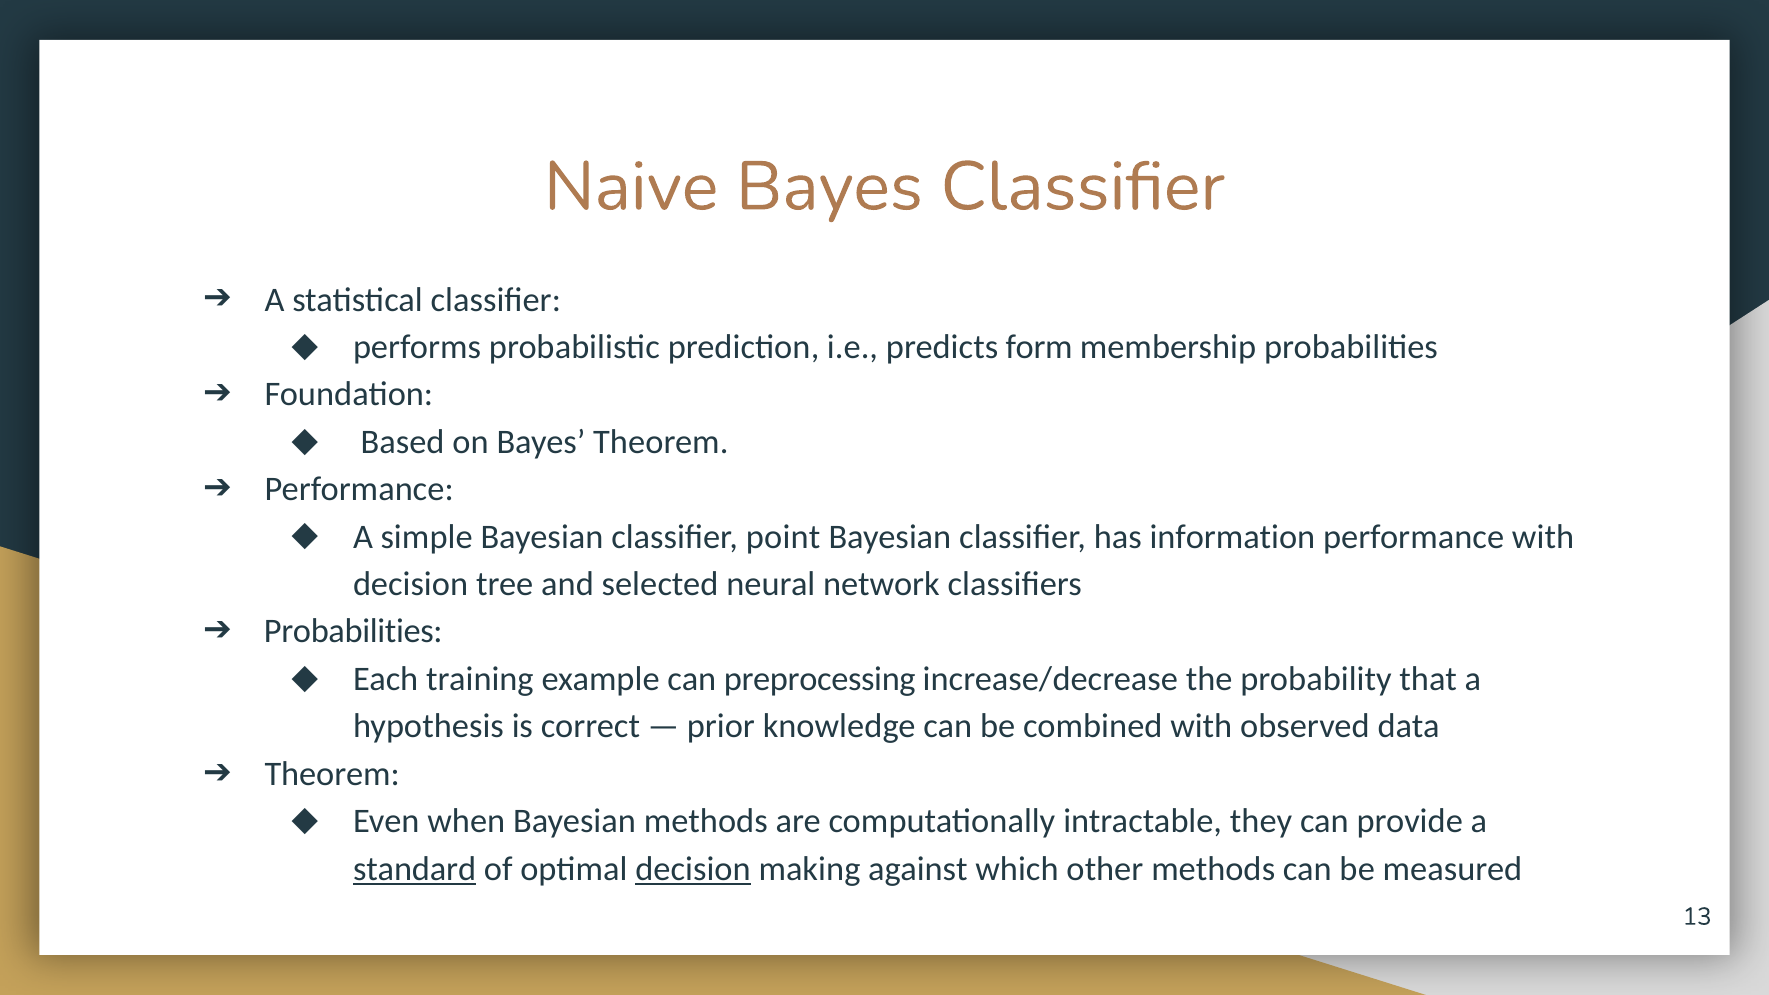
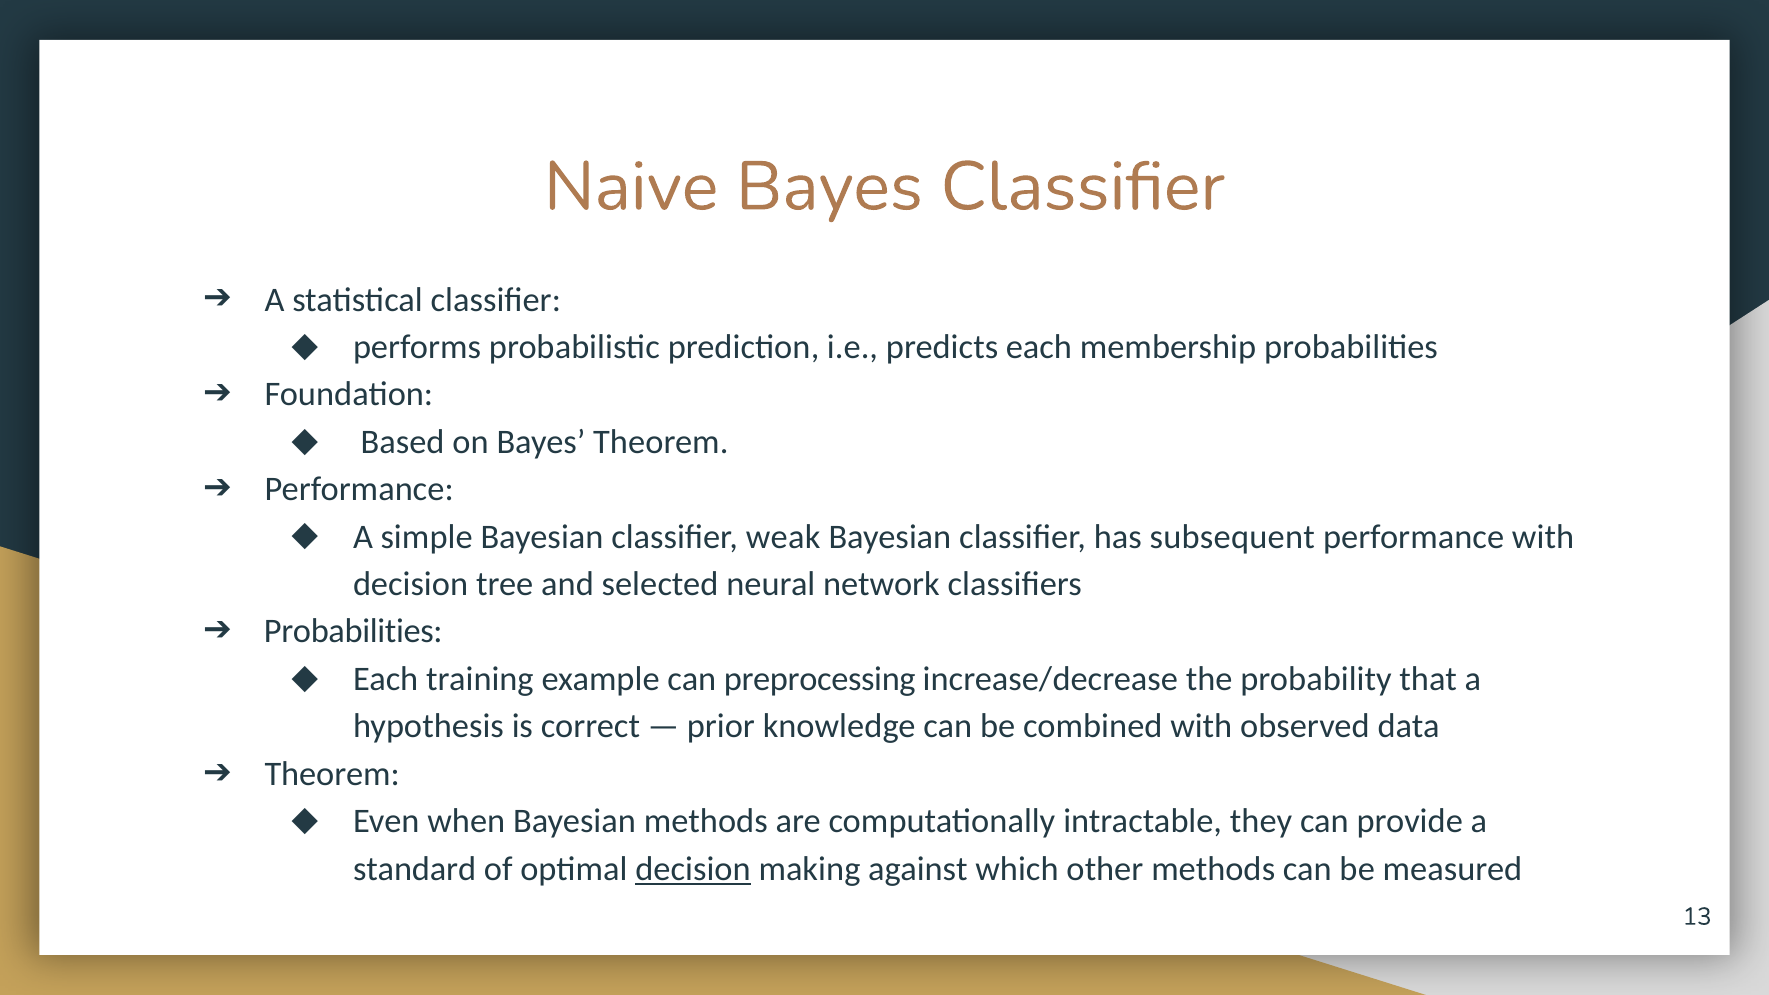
predicts form: form -> each (1039, 347)
point: point -> weak (783, 537)
information: information -> subsequent (1232, 537)
standard underline: present -> none (415, 869)
